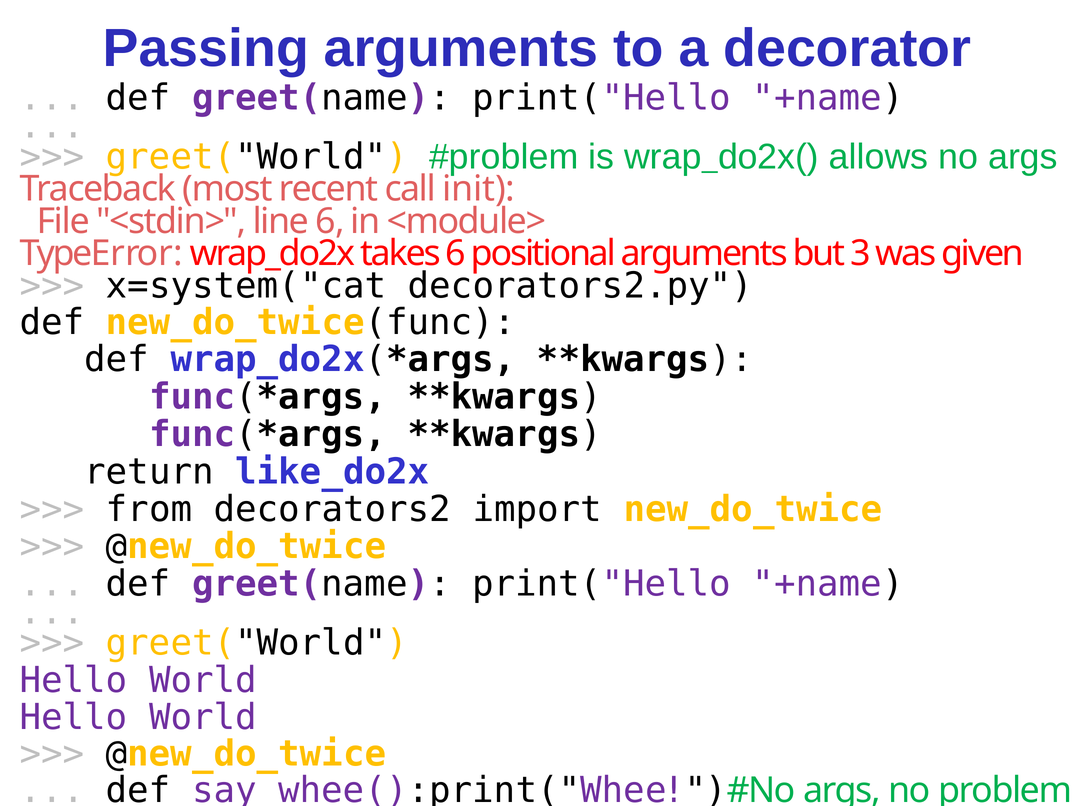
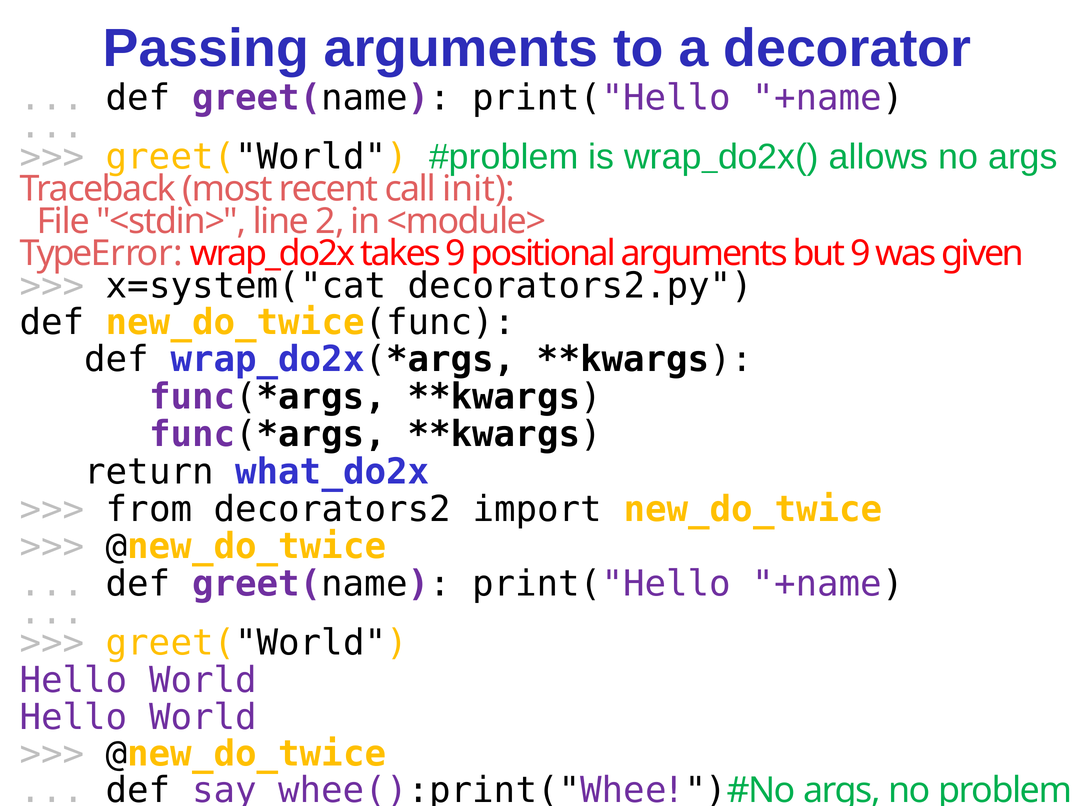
line 6: 6 -> 2 (330, 221)
takes 6: 6 -> 9 (456, 254)
but 3: 3 -> 9 (860, 254)
like_do2x: like_do2x -> what_do2x (332, 472)
